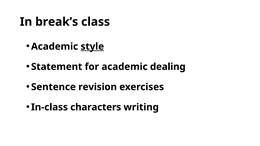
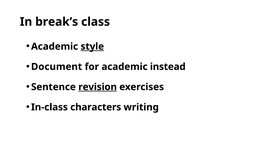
Statement: Statement -> Document (57, 67)
dealing: dealing -> instead (168, 67)
revision underline: none -> present (98, 87)
